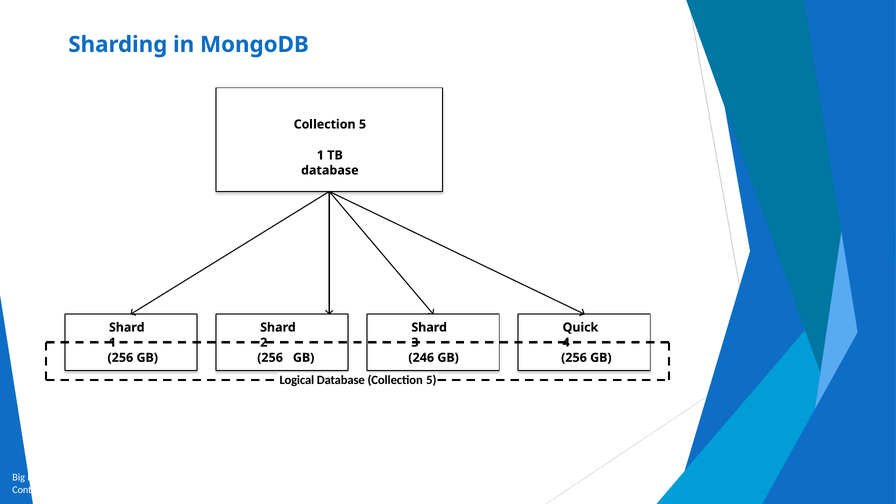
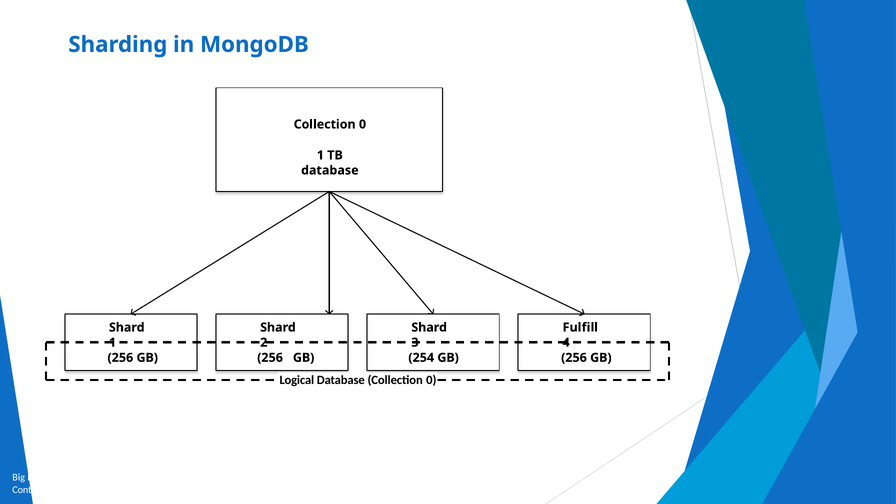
5: 5 -> 0 (363, 124)
Quick: Quick -> Fulfill (580, 327)
246: 246 -> 254 (421, 358)
Database Collection 5: 5 -> 0 (431, 380)
